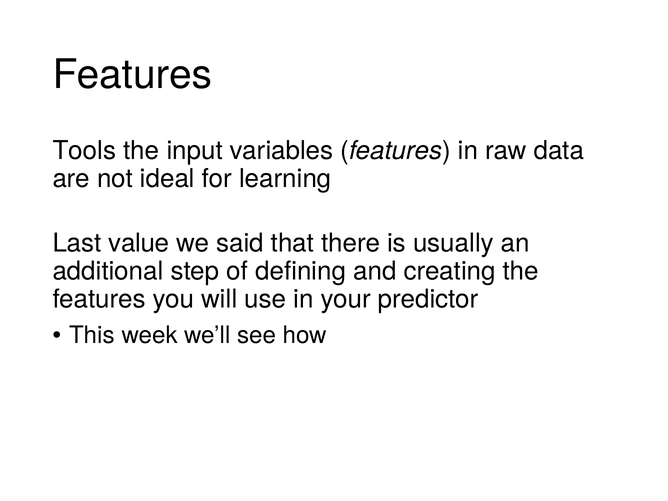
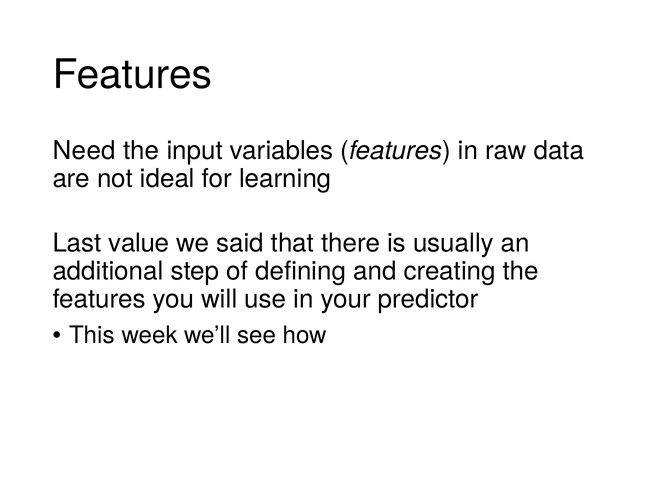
Tools: Tools -> Need (84, 151)
